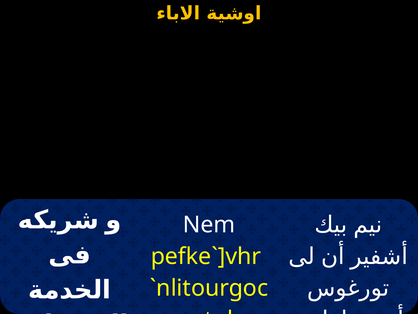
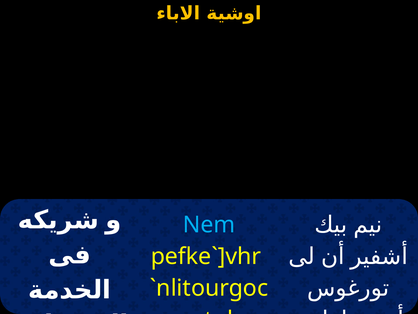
Nem colour: white -> light blue (209, 224)
